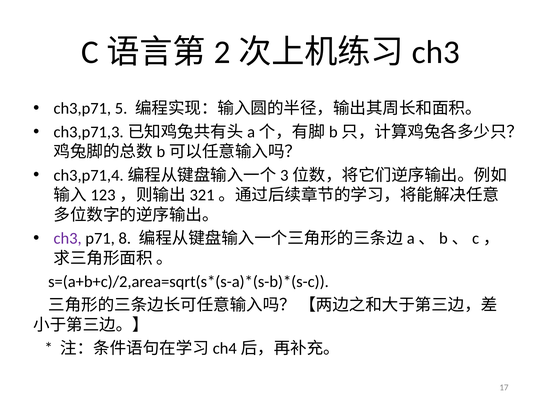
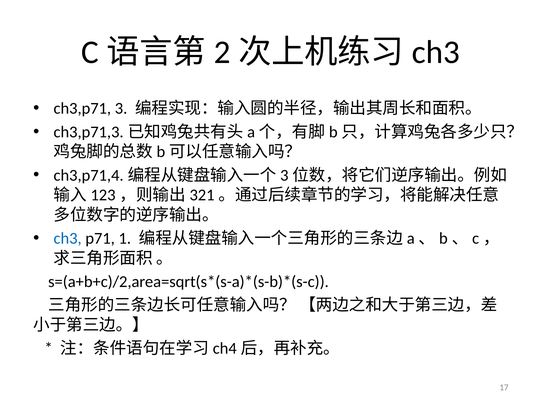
5: 5 -> 3 (121, 108)
ch3 colour: purple -> blue (68, 238)
8: 8 -> 1 (125, 238)
